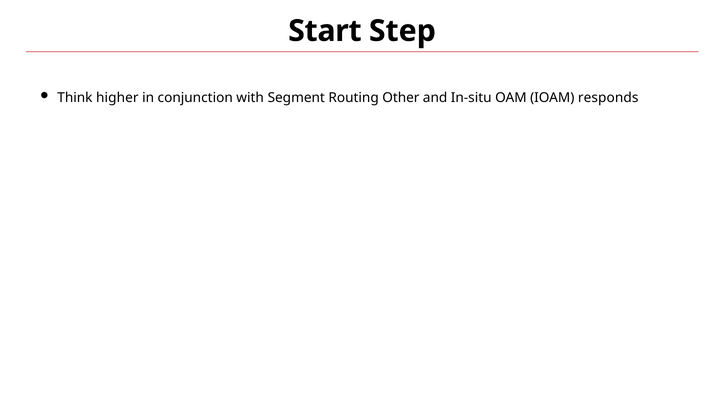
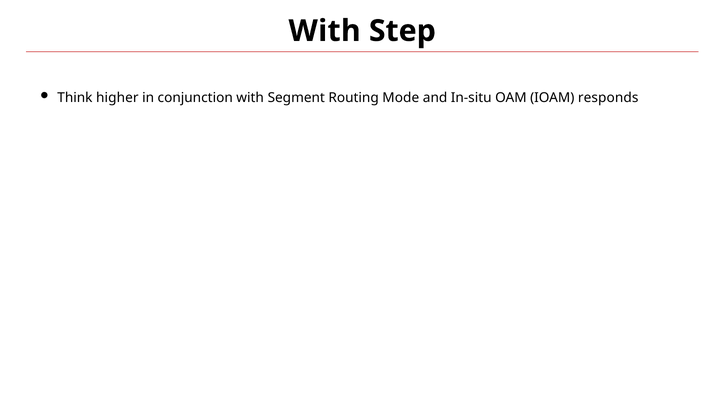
Start: Start -> With (325, 31)
Other: Other -> Mode (401, 98)
